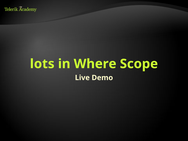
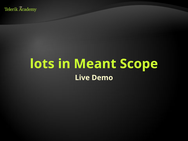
Where: Where -> Meant (95, 64)
